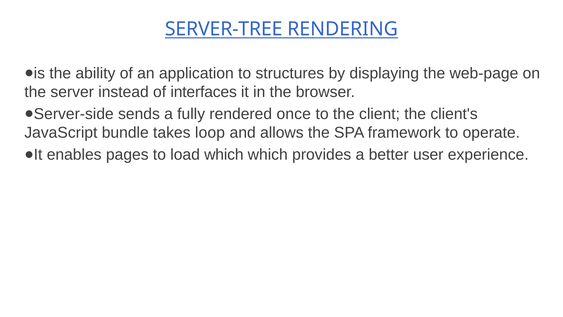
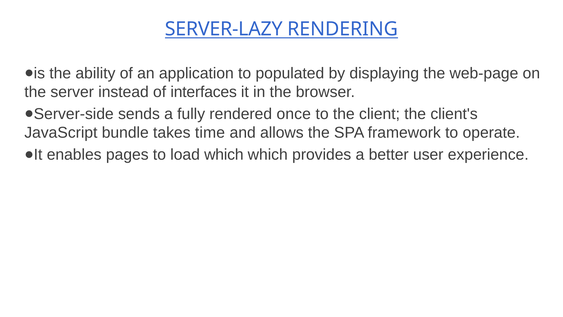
SERVER-TREE: SERVER-TREE -> SERVER-LAZY (224, 29)
structures: structures -> populated (290, 73)
loop: loop -> time (210, 133)
